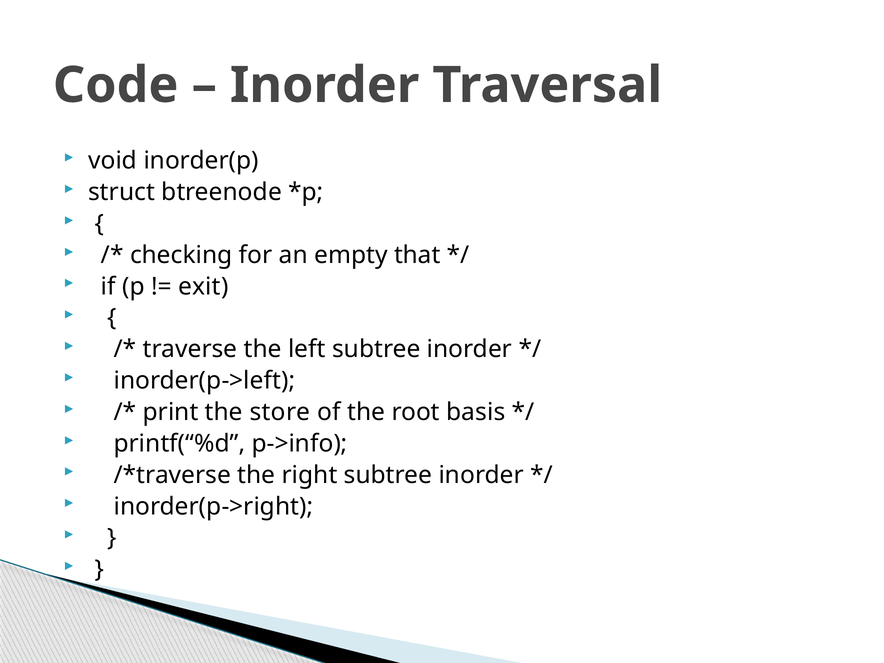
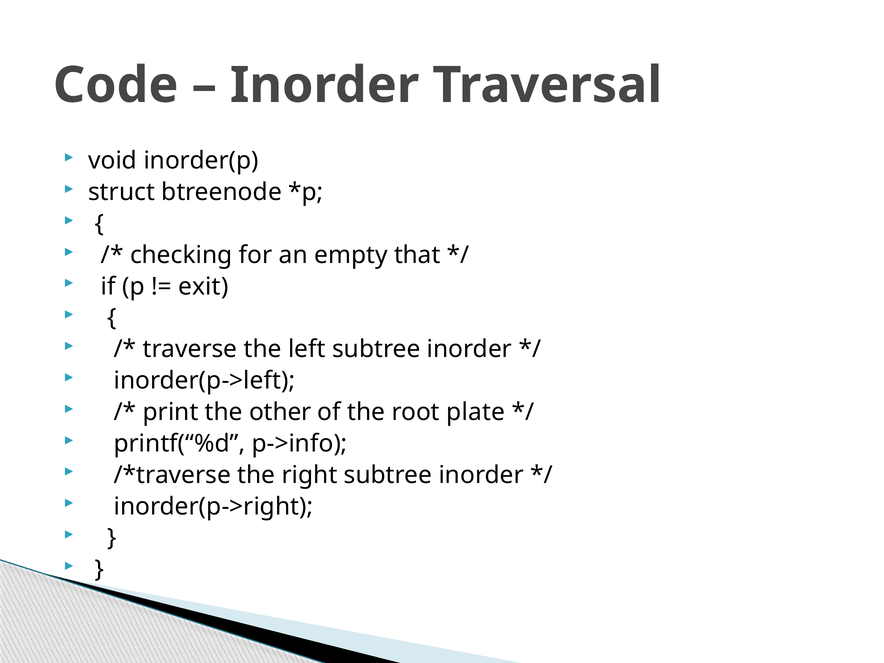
store: store -> other (280, 412)
basis: basis -> plate (476, 412)
